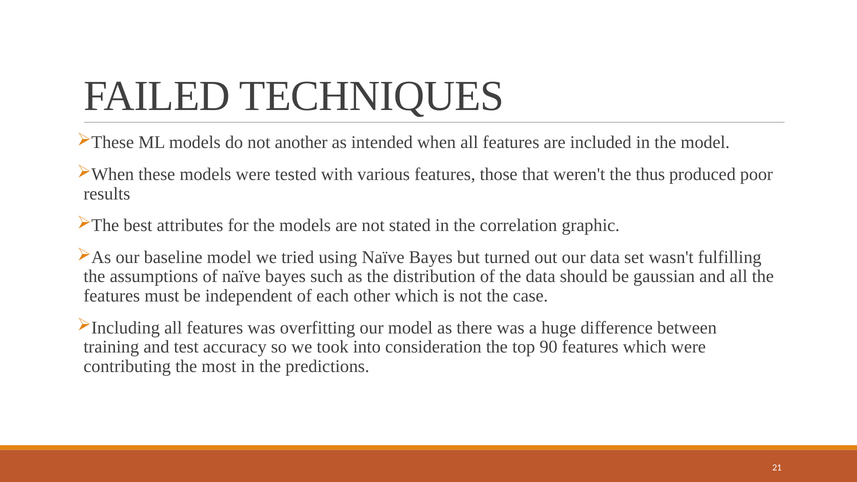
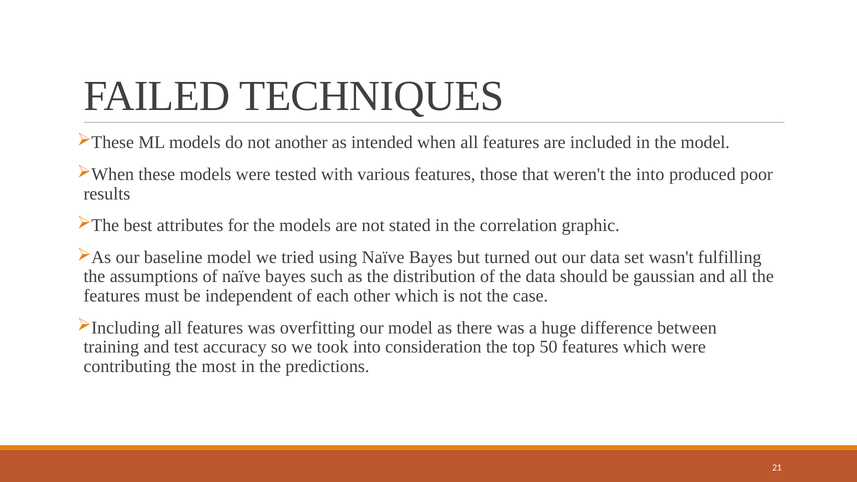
the thus: thus -> into (650, 174)
90: 90 -> 50 (549, 347)
